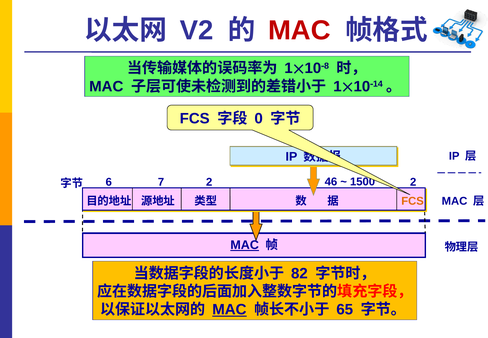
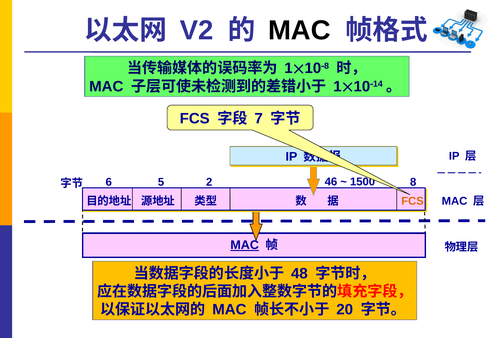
MAC colour: red -> black (299, 30)
0: 0 -> 7 (259, 119)
7: 7 -> 5 (161, 182)
2: 2 -> 8 (413, 182)
82: 82 -> 48 (299, 273)
MAC underline: present -> none (229, 309)
65: 65 -> 20 (345, 309)
